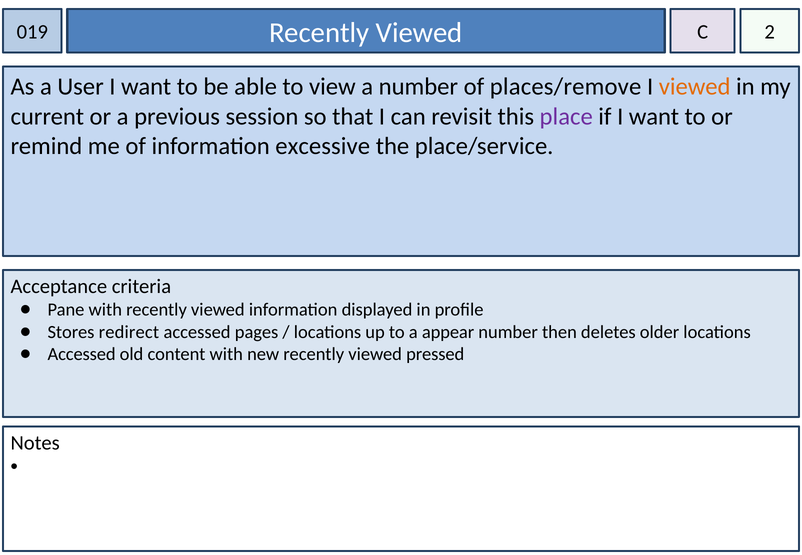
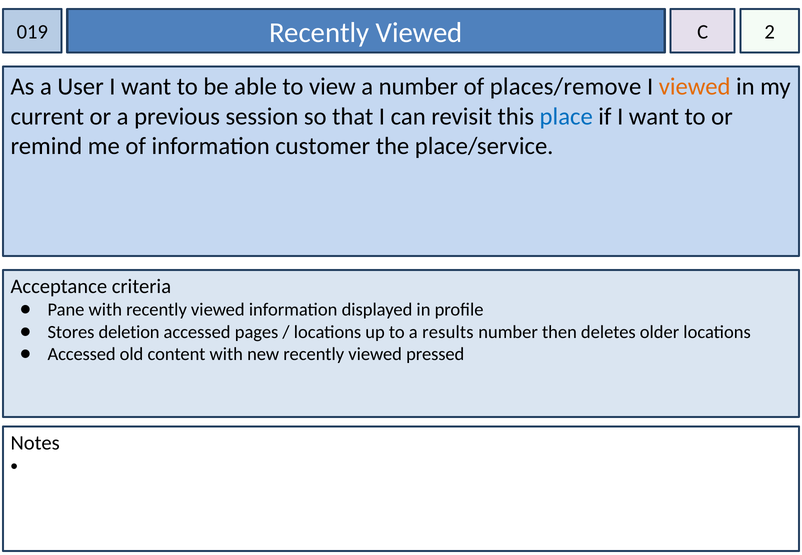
place colour: purple -> blue (566, 116)
excessive: excessive -> customer (323, 146)
redirect: redirect -> deletion (129, 332)
appear: appear -> results (448, 332)
